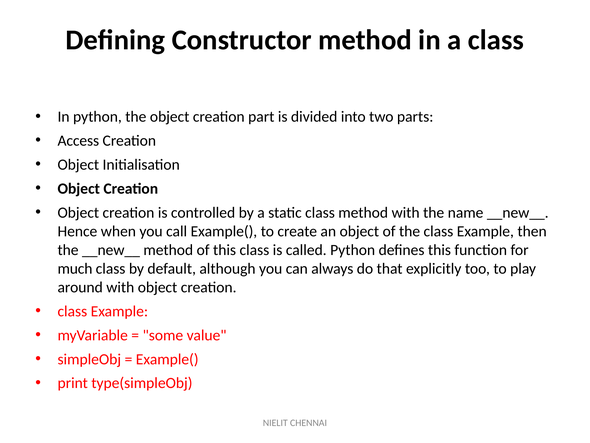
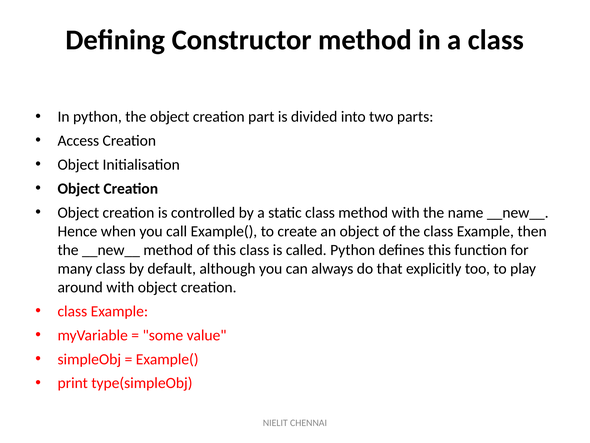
much: much -> many (75, 268)
